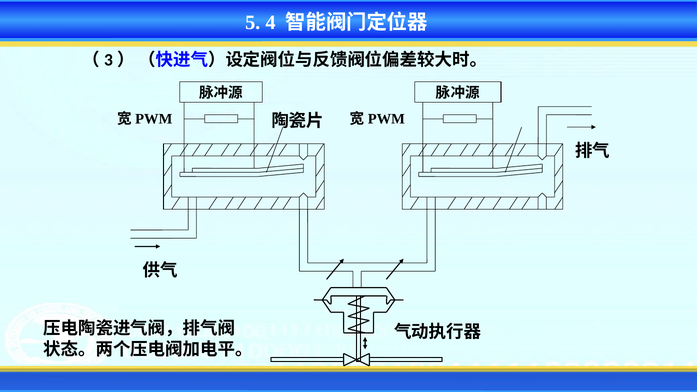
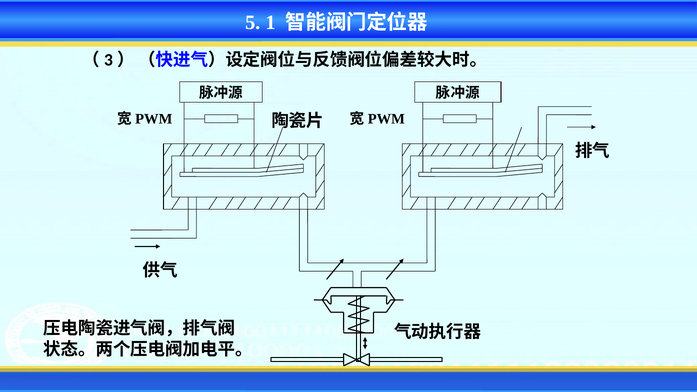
4: 4 -> 1 (270, 23)
